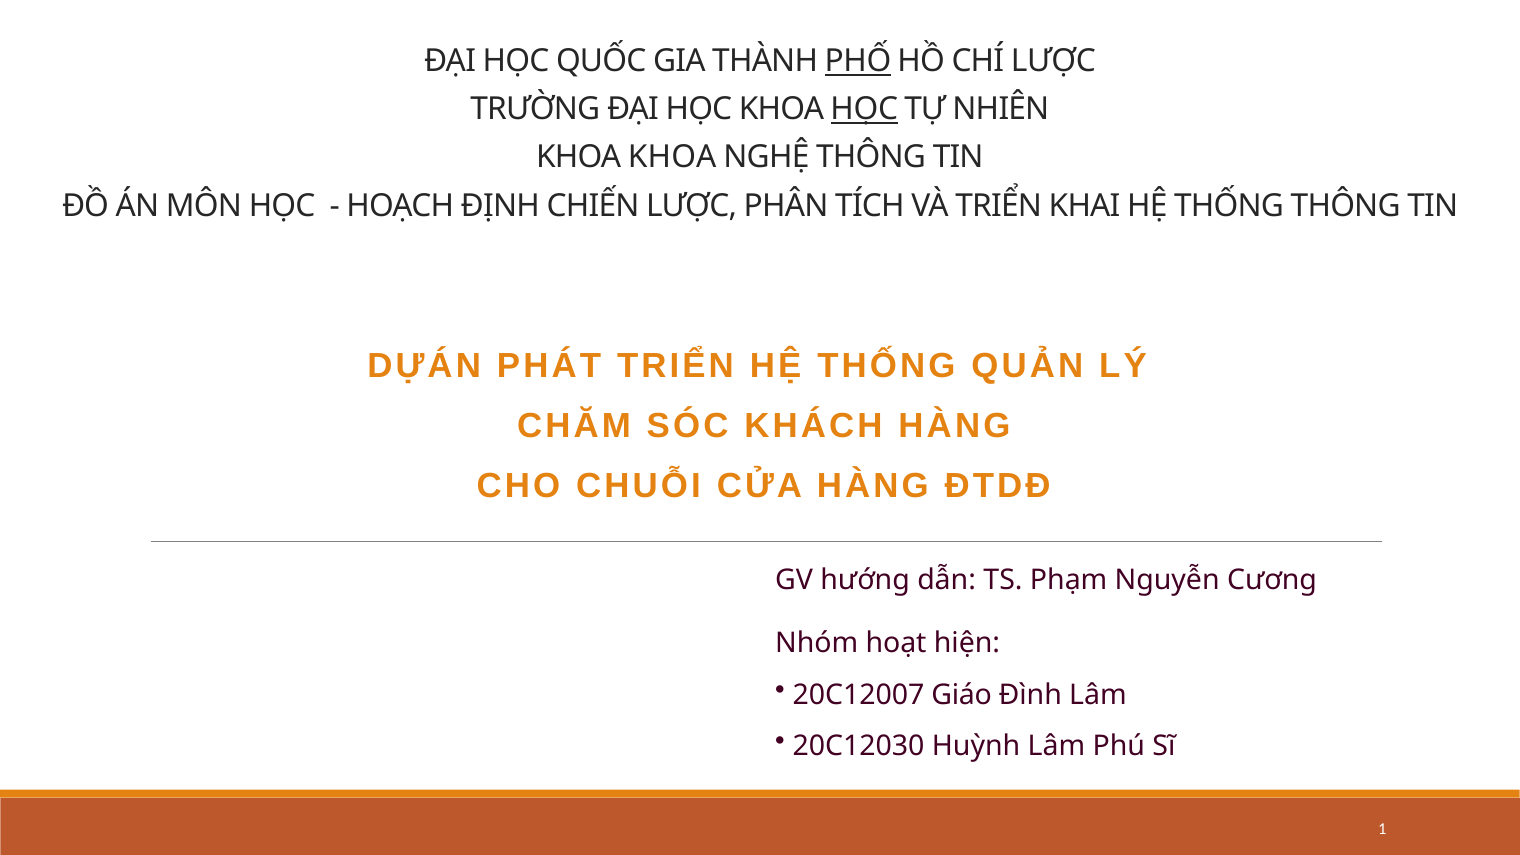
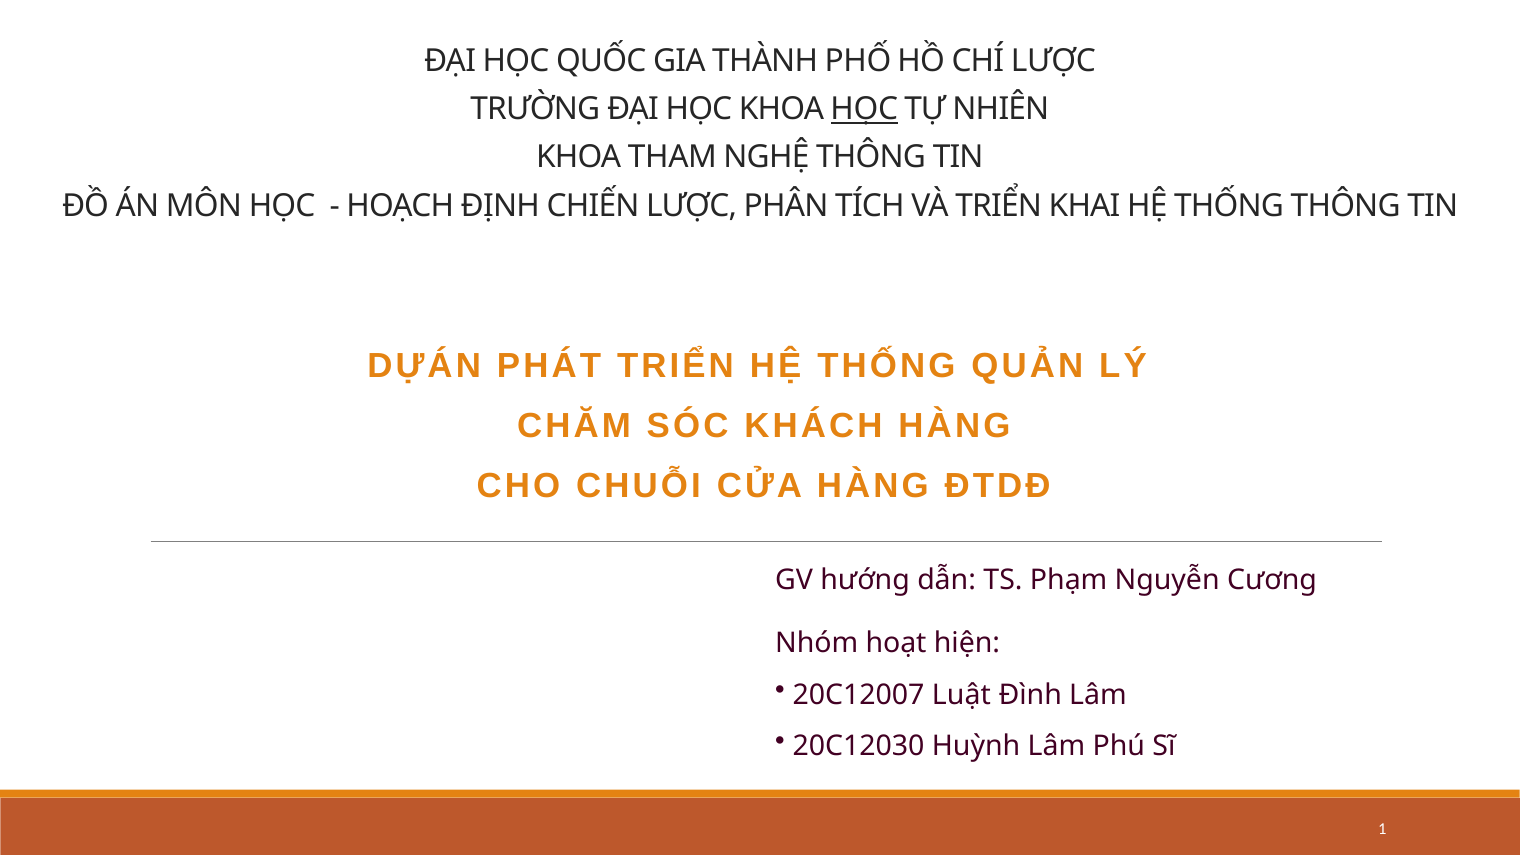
PHỐ underline: present -> none (858, 61)
KHOA KHOA: KHOA -> THAM (672, 157)
Giáo: Giáo -> Luật (961, 695)
